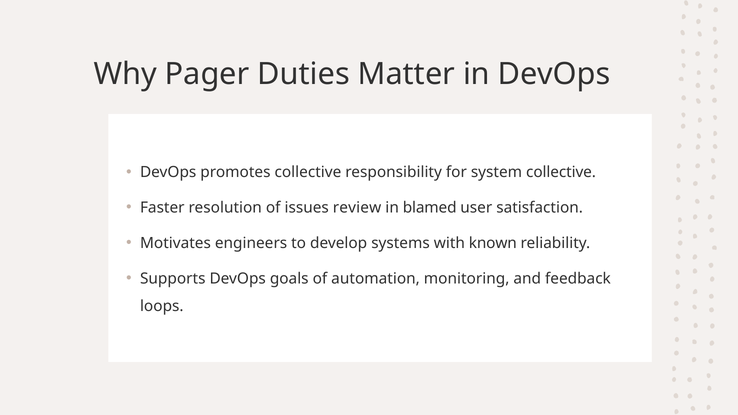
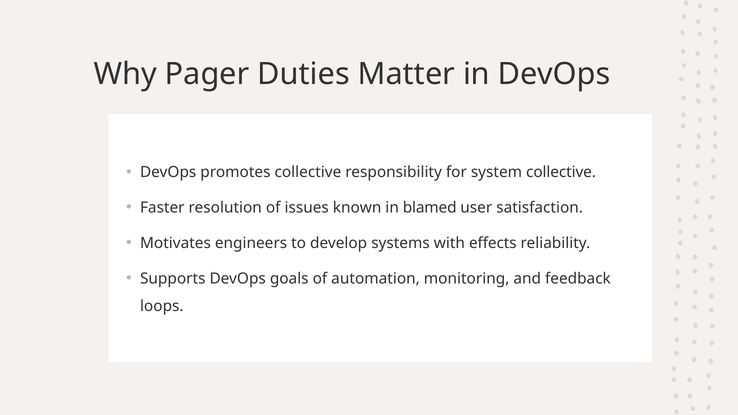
review: review -> known (357, 208)
known: known -> effects (493, 243)
